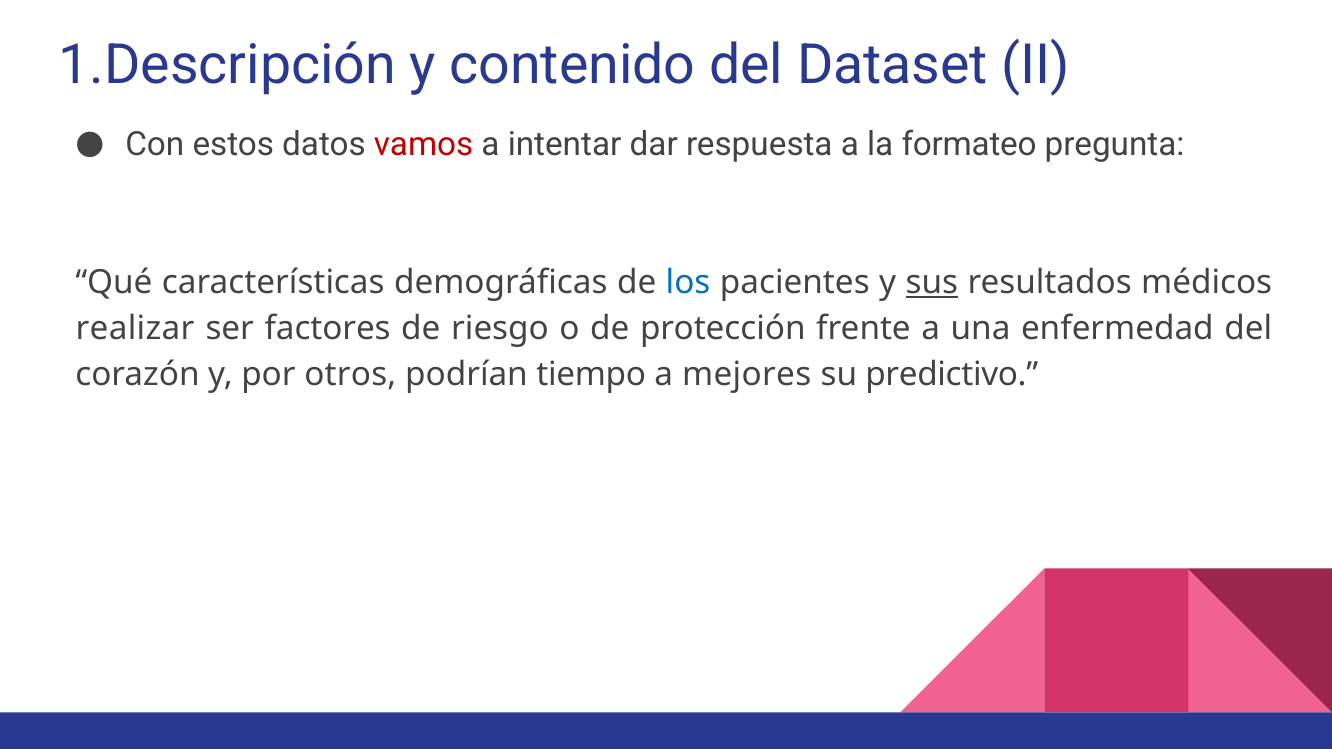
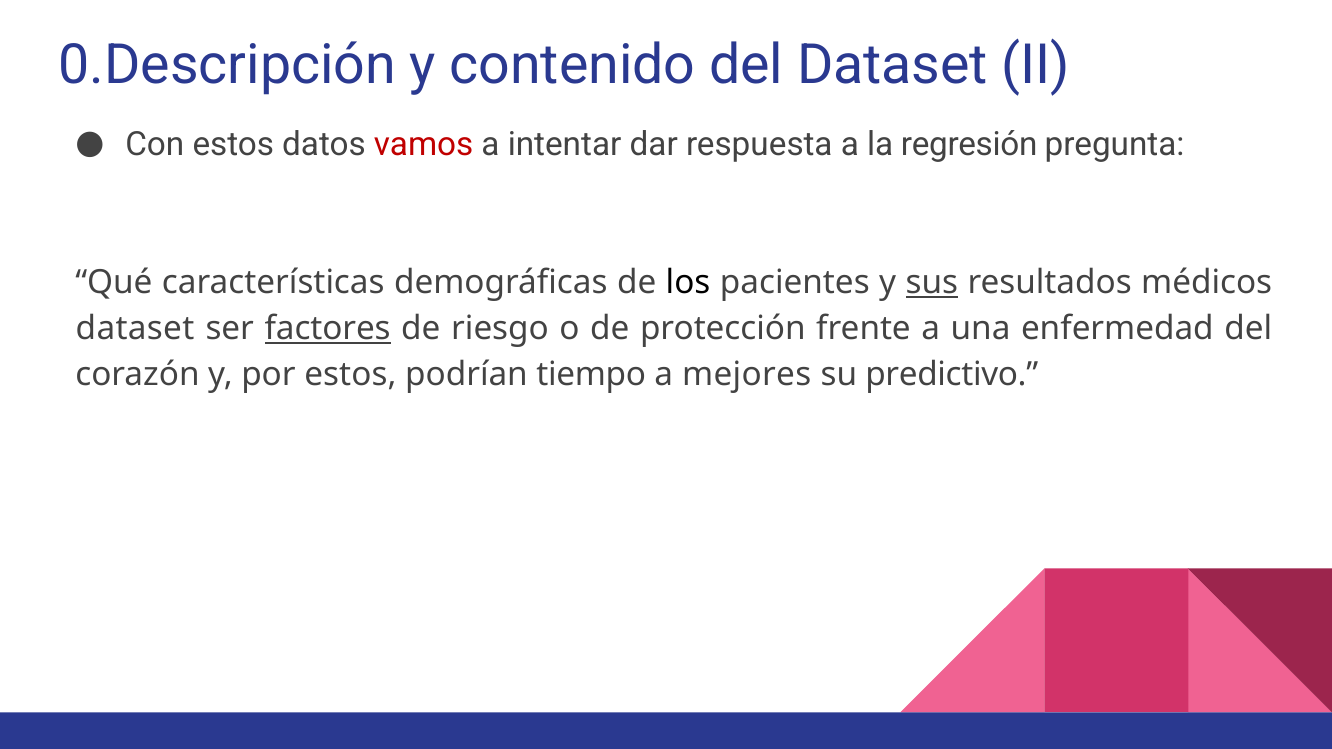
1.Descripción: 1.Descripción -> 0.Descripción (227, 65)
formateo: formateo -> regresión (969, 145)
los colour: blue -> black (688, 283)
realizar: realizar -> dataset (135, 329)
factores underline: none -> present (328, 329)
por otros: otros -> estos (350, 375)
